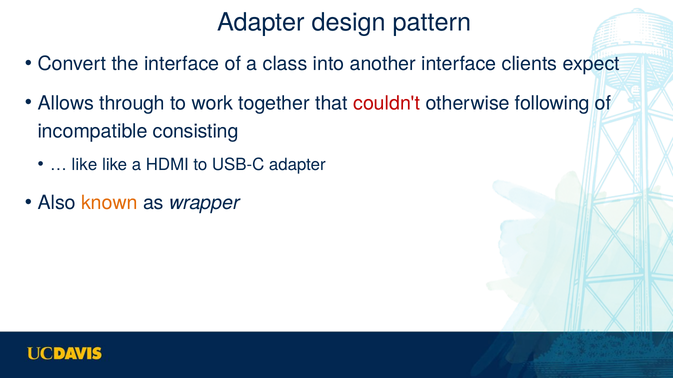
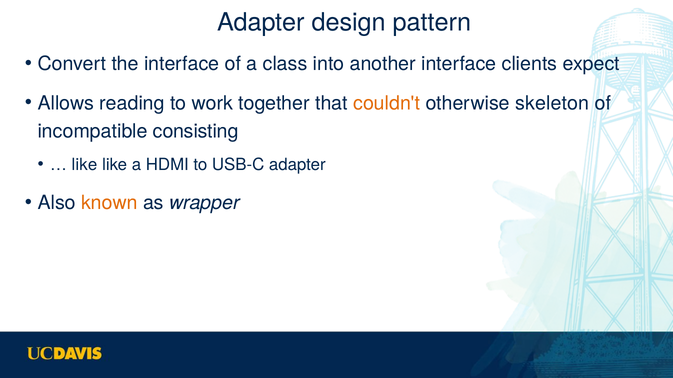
through: through -> reading (132, 103)
couldn't colour: red -> orange (387, 103)
following: following -> skeleton (552, 103)
